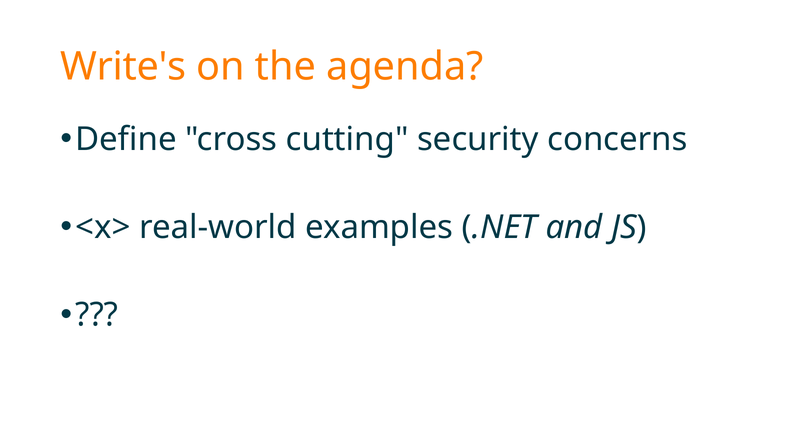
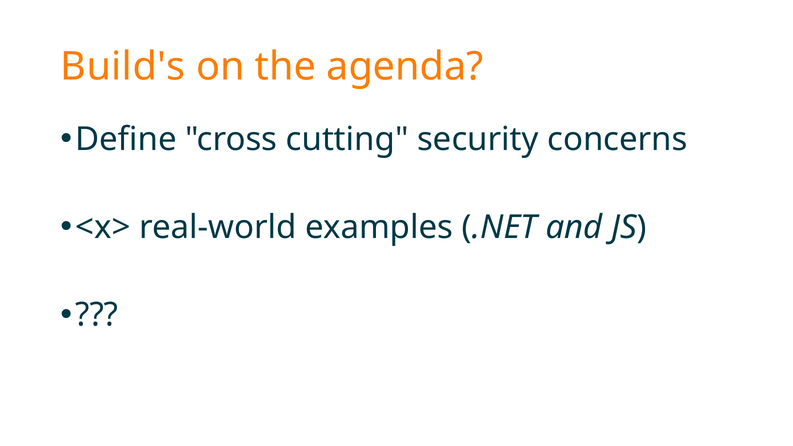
Write's: Write's -> Build's (123, 67)
